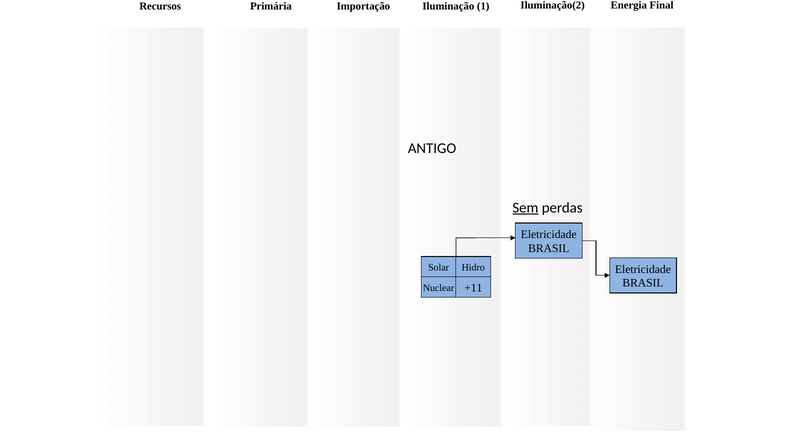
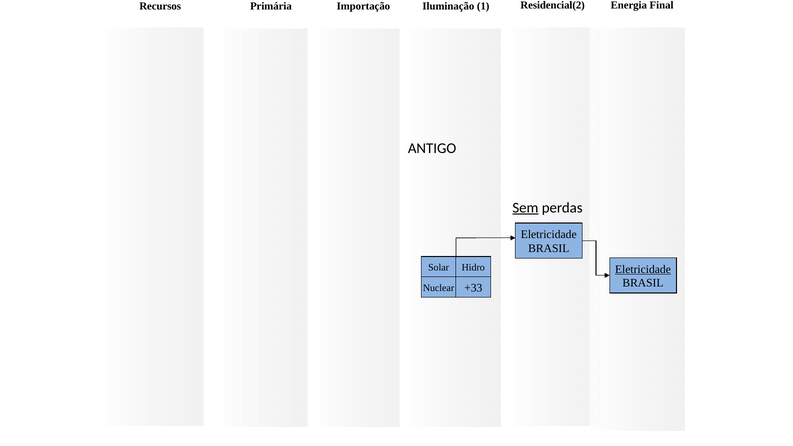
Iluminação(2: Iluminação(2 -> Residencial(2 (553, 5)
Eletricidade underline: none -> present (643, 269)
+11: +11 -> +33 (473, 288)
